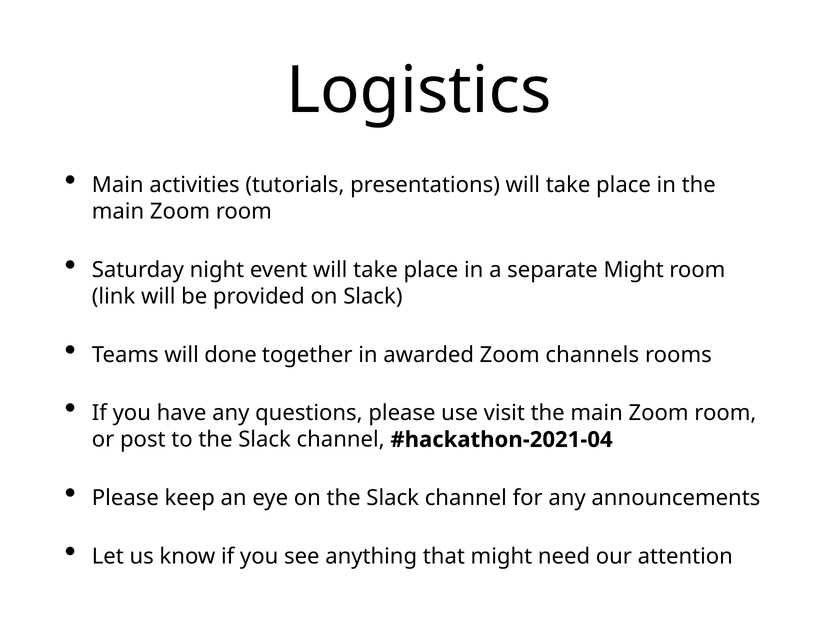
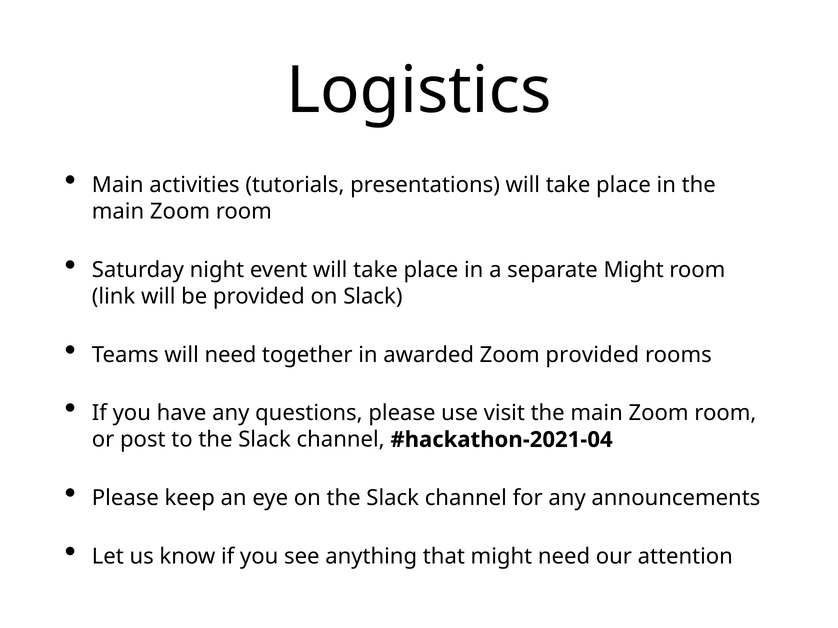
will done: done -> need (230, 355)
Zoom channels: channels -> provided (592, 355)
